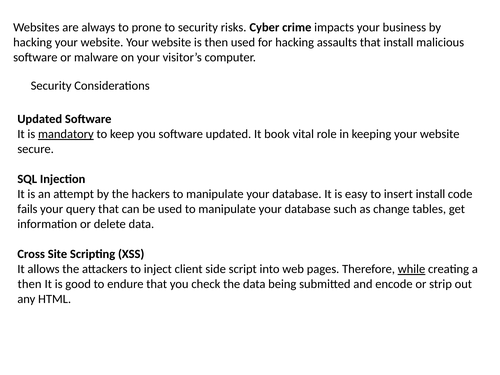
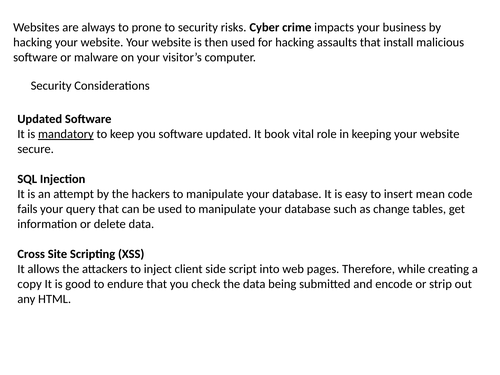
insert install: install -> mean (430, 194)
while underline: present -> none (412, 269)
then: then -> copy (30, 284)
